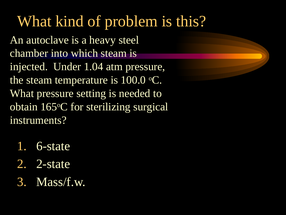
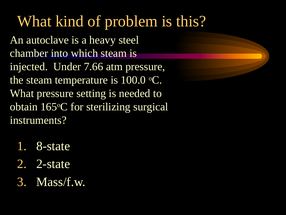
1.04: 1.04 -> 7.66 (94, 67)
6-state: 6-state -> 8-state (53, 146)
